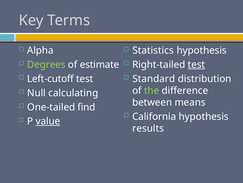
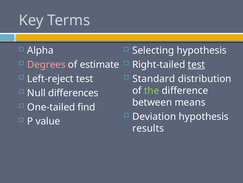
Statistics: Statistics -> Selecting (153, 50)
Degrees colour: light green -> pink (46, 64)
Left-cutoff: Left-cutoff -> Left-reject (50, 79)
calculating: calculating -> differences (73, 93)
California: California -> Deviation (154, 116)
value underline: present -> none (48, 121)
